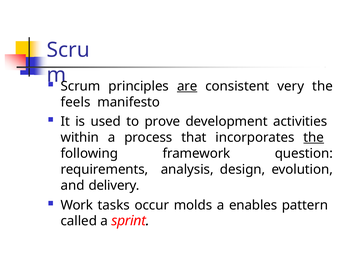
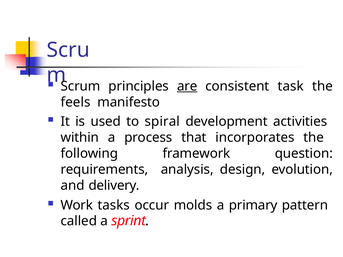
very: very -> task (291, 86)
prove: prove -> spiral (162, 122)
the underline: present -> none (314, 138)
enables: enables -> primary (253, 205)
